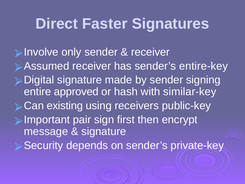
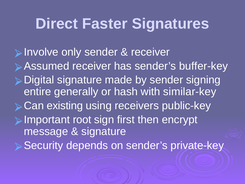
entire-key: entire-key -> buffer-key (204, 66)
approved: approved -> generally (76, 92)
pair: pair -> root (82, 120)
